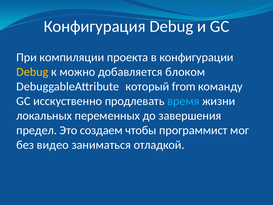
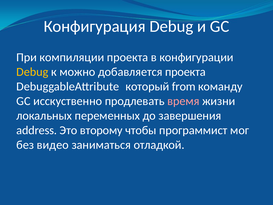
добавляется блоком: блоком -> проекта (185, 72)
время colour: light blue -> pink (183, 101)
предел: предел -> address (37, 130)
создаем: создаем -> второму (101, 130)
